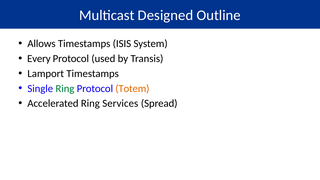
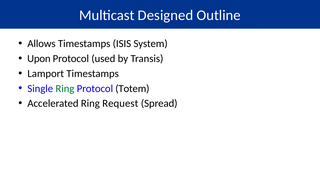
Every: Every -> Upon (39, 59)
Totem colour: orange -> black (132, 88)
Services: Services -> Request (120, 103)
